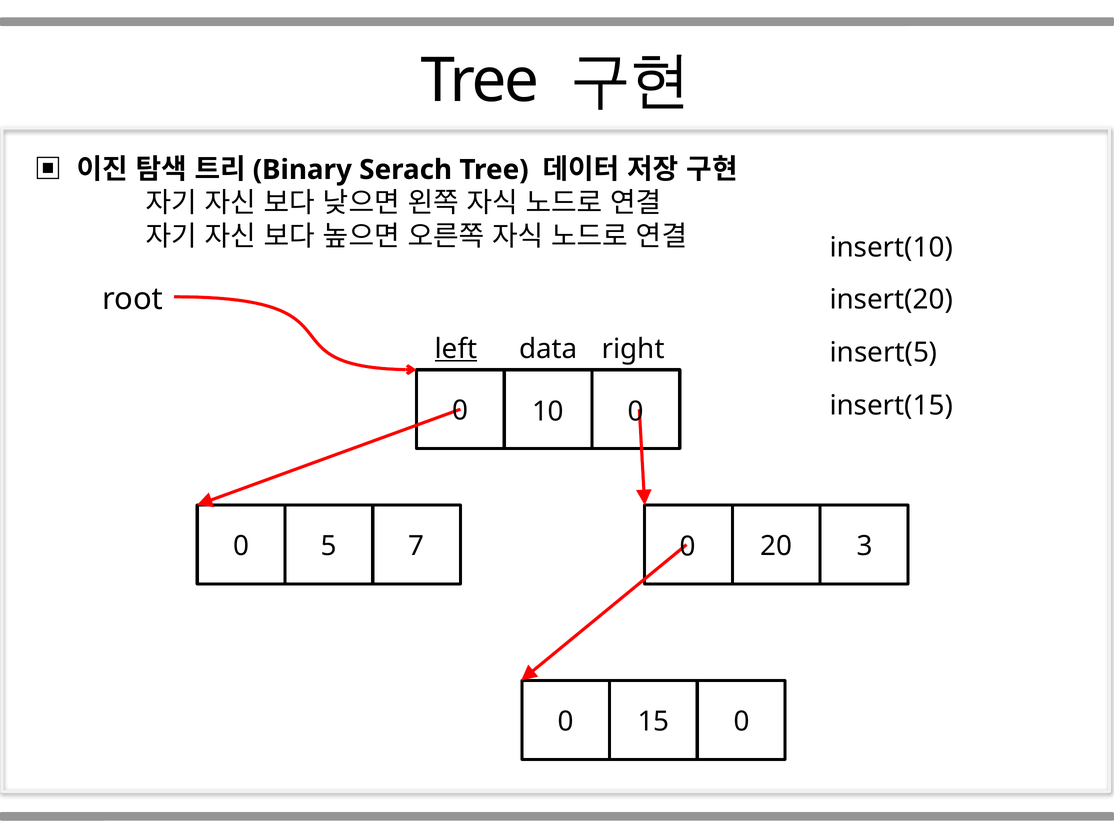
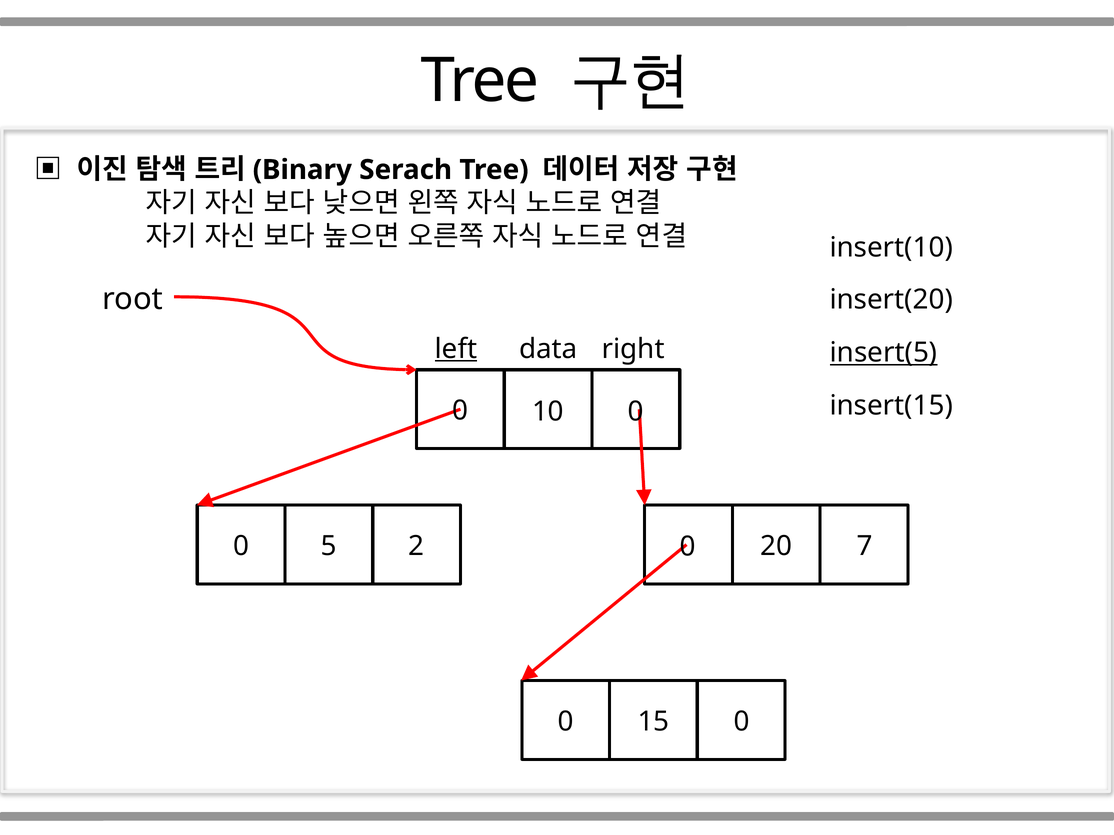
insert(5 underline: none -> present (884, 353)
7: 7 -> 2 (416, 546)
3: 3 -> 7 (864, 546)
